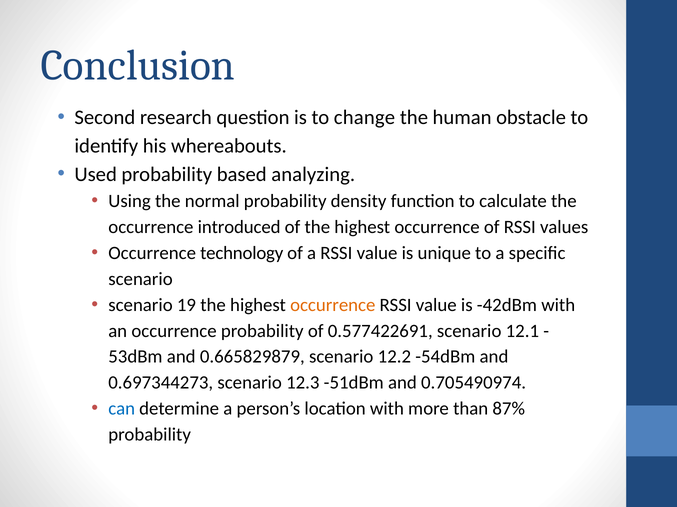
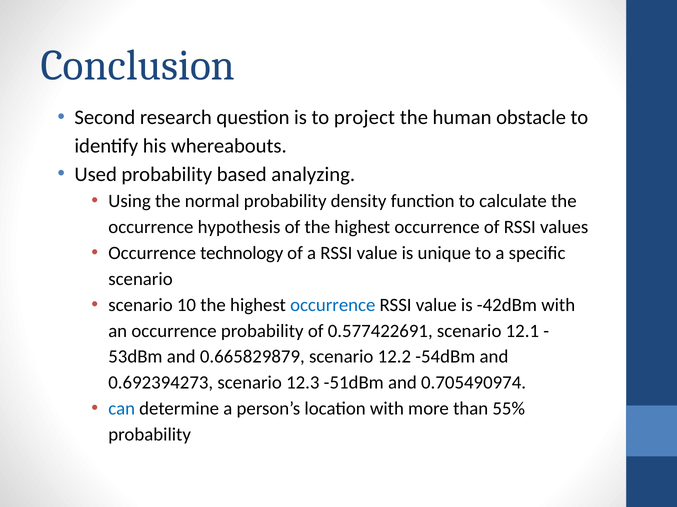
change: change -> project (364, 118)
introduced: introduced -> hypothesis (239, 227)
19: 19 -> 10 (187, 305)
occurrence colour: orange -> blue (333, 305)
0.697344273: 0.697344273 -> 0.692394273 (161, 383)
87%: 87% -> 55% (509, 409)
